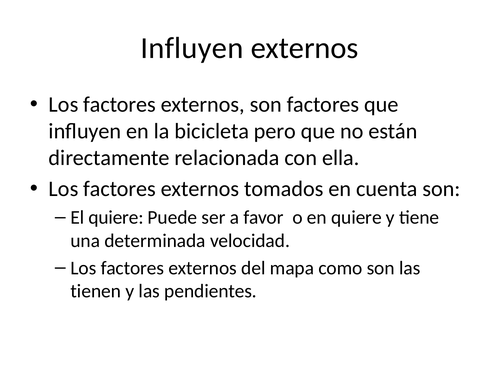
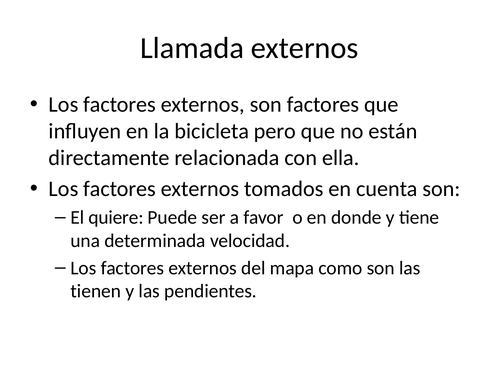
Influyen: Influyen -> Llamada (192, 48)
en quiere: quiere -> donde (356, 218)
